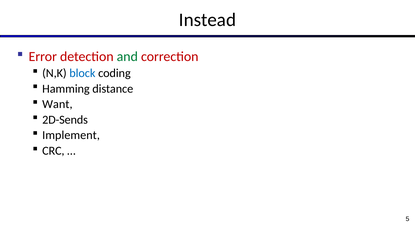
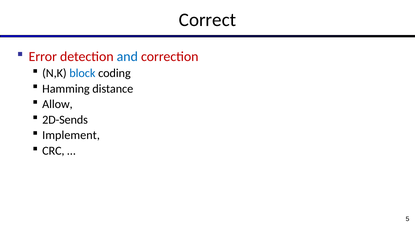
Instead: Instead -> Correct (207, 20)
and colour: green -> blue (127, 57)
Want: Want -> Allow (57, 104)
